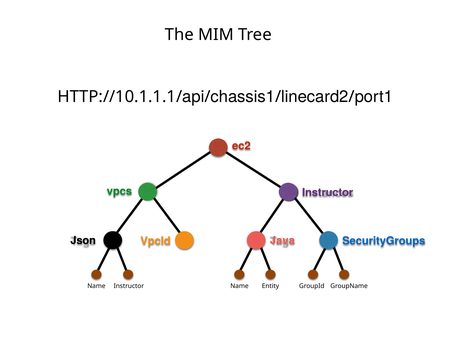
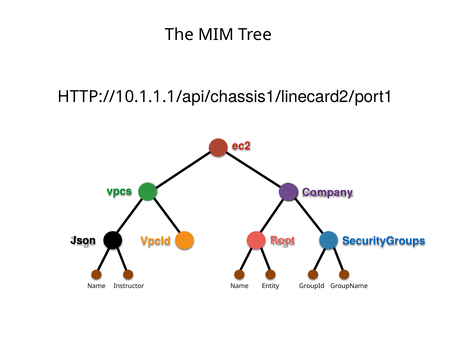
Instructor: Instructor -> Company (328, 193)
Java: Java -> Root (282, 240)
